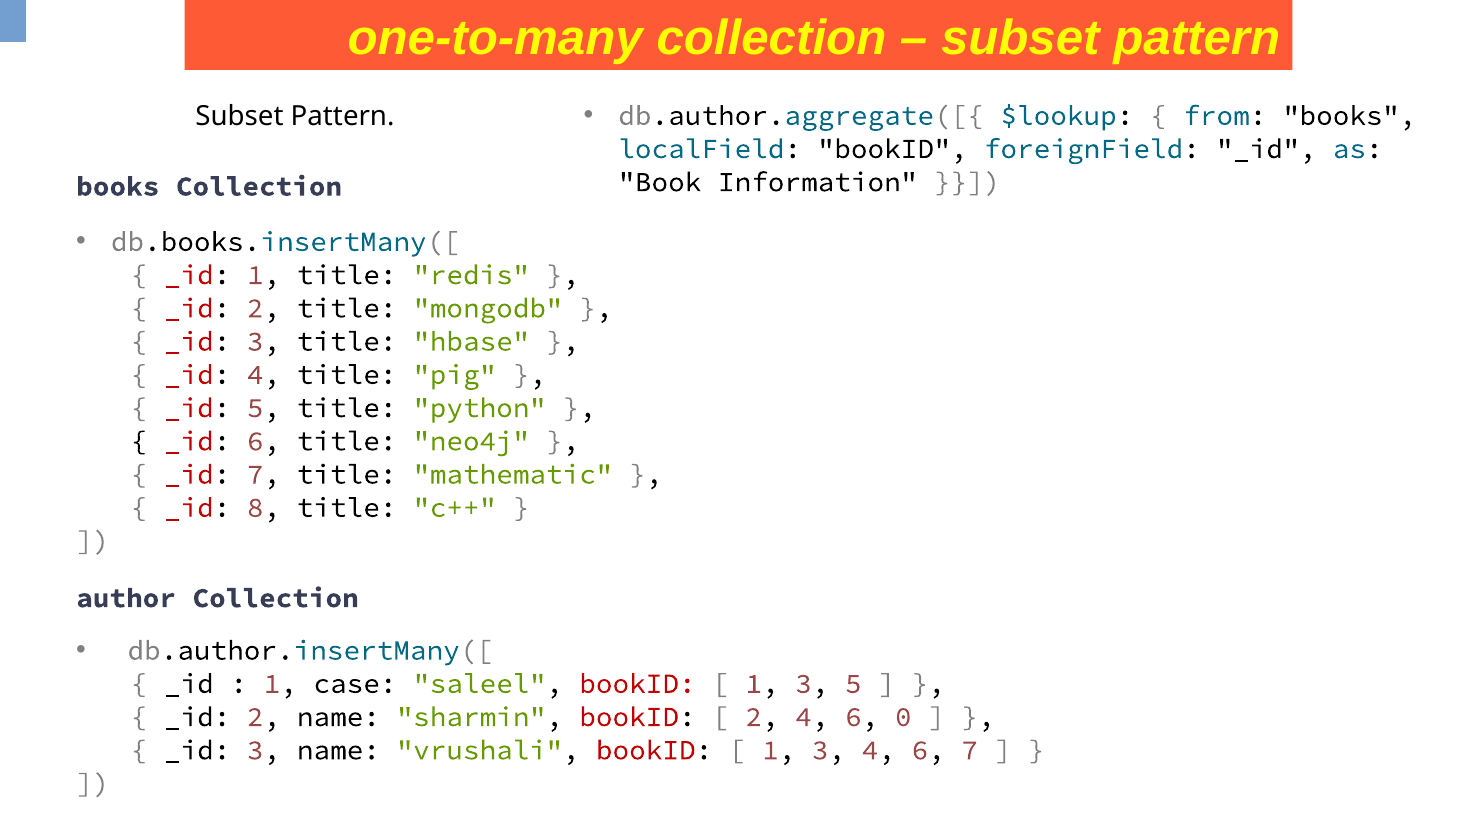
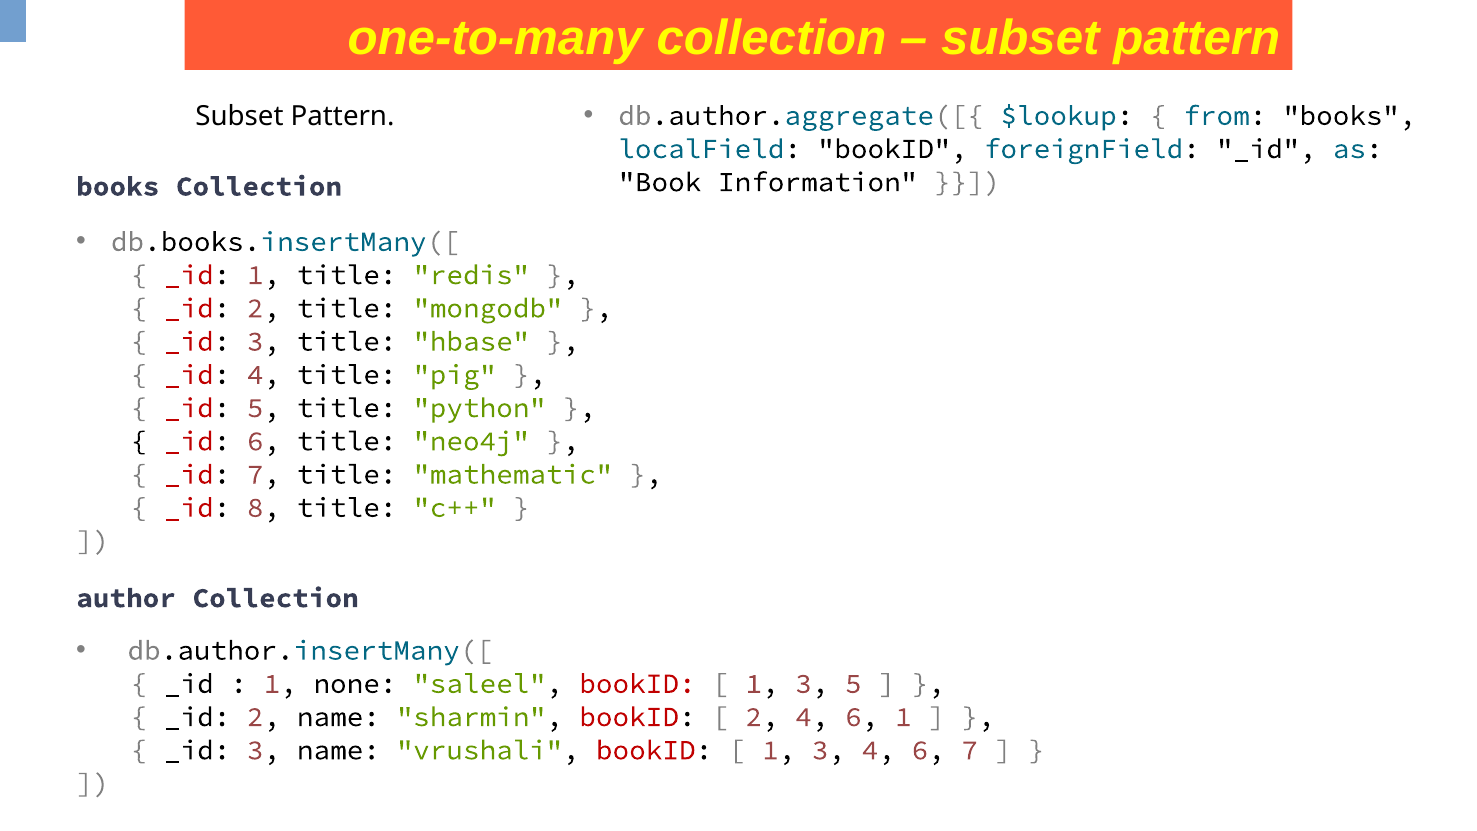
case: case -> none (355, 684)
6 0: 0 -> 1 (903, 717)
